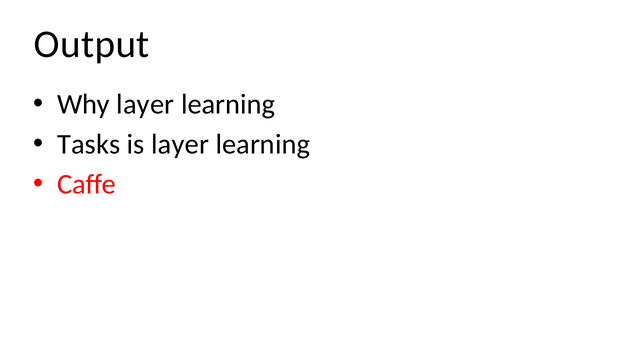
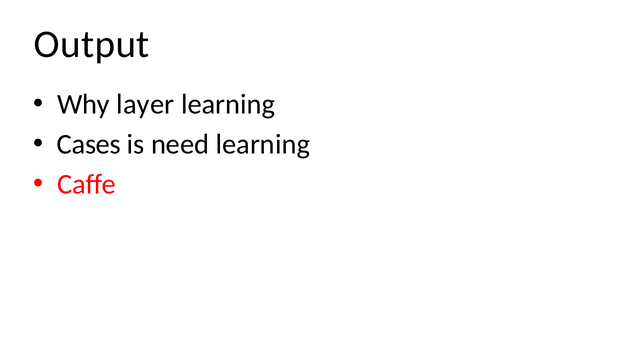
Tasks: Tasks -> Cases (89, 144)
is layer: layer -> need (180, 144)
